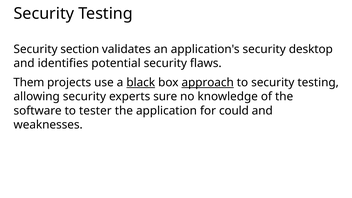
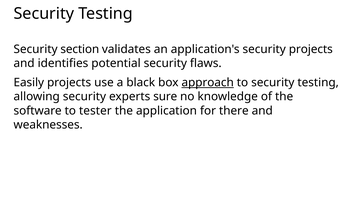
security desktop: desktop -> projects (311, 49)
Them: Them -> Easily (29, 83)
black underline: present -> none (141, 83)
could: could -> there (234, 111)
